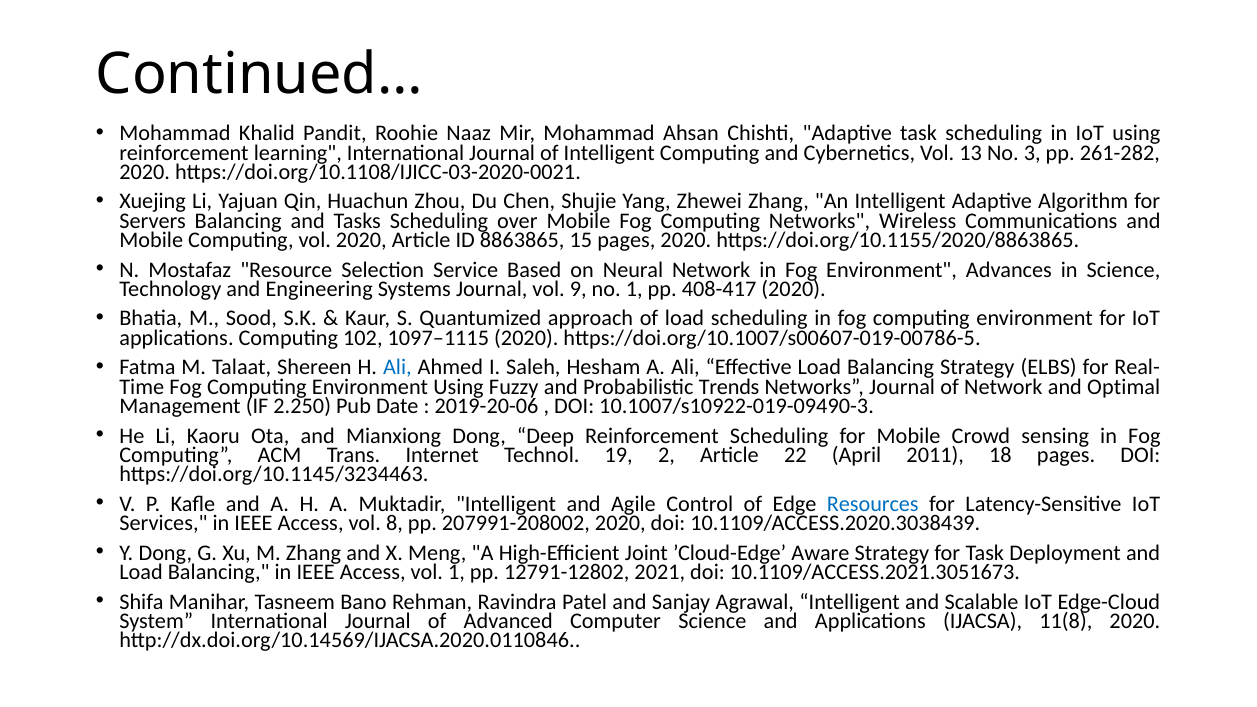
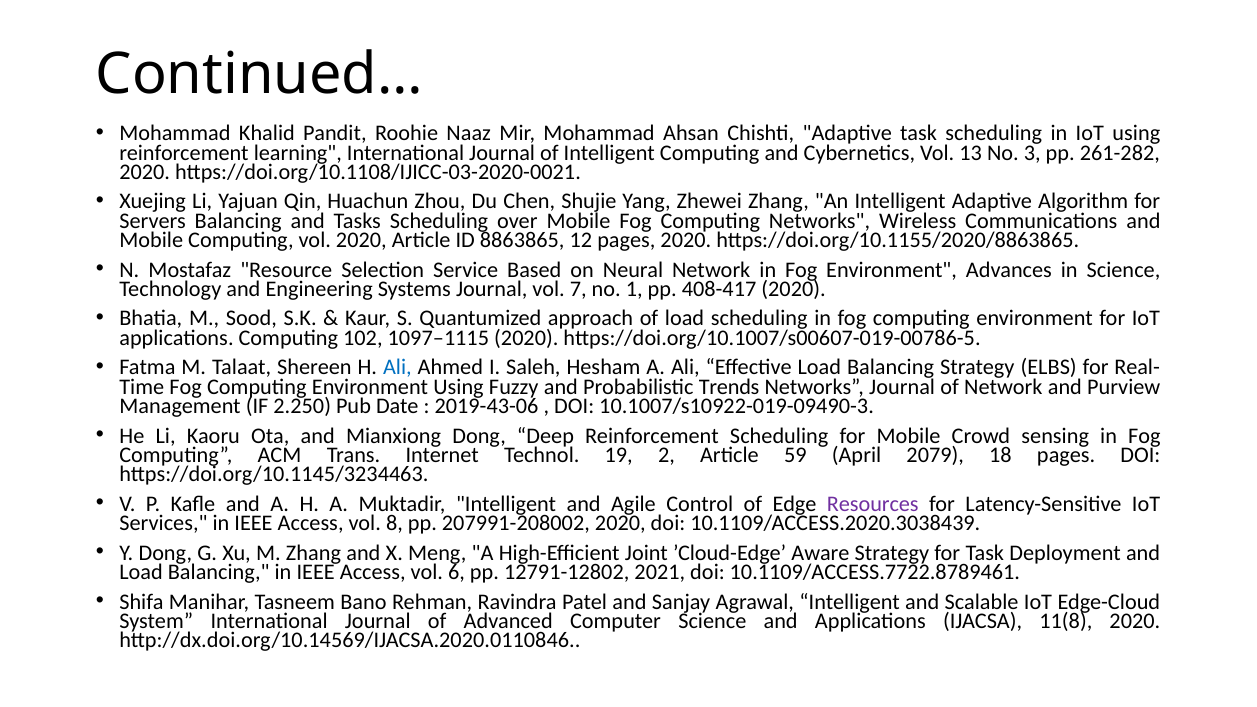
15: 15 -> 12 (581, 240)
9: 9 -> 7 (578, 289)
Optimal: Optimal -> Purview (1124, 387)
2019-20-06: 2019-20-06 -> 2019-43-06 (487, 406)
22: 22 -> 59 (795, 455)
2011: 2011 -> 2079 (935, 455)
Resources colour: blue -> purple (873, 504)
vol 1: 1 -> 6 (456, 572)
10.1109/ACCESS.2021.3051673: 10.1109/ACCESS.2021.3051673 -> 10.1109/ACCESS.7722.8789461 (875, 572)
